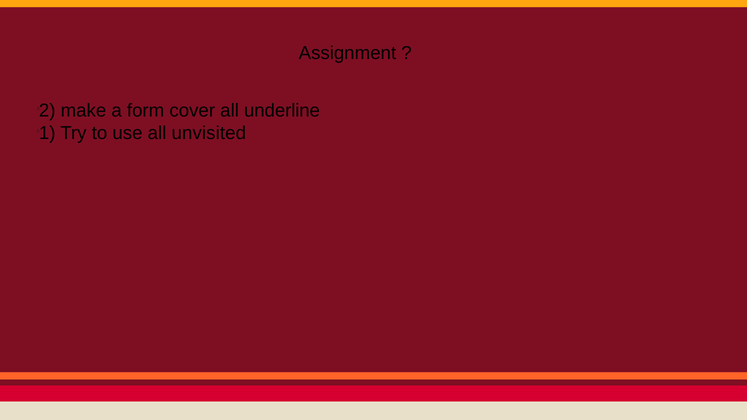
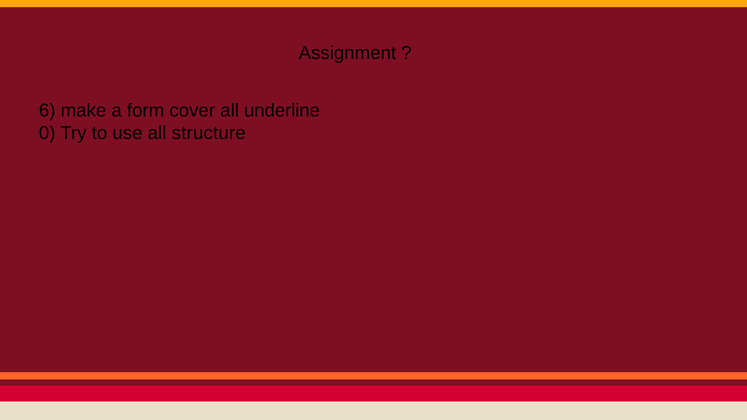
2: 2 -> 6 (47, 111)
1: 1 -> 0 (47, 133)
unvisited: unvisited -> structure (209, 133)
